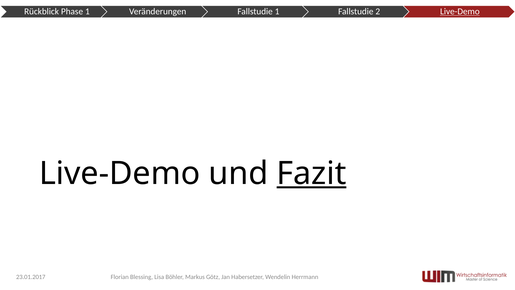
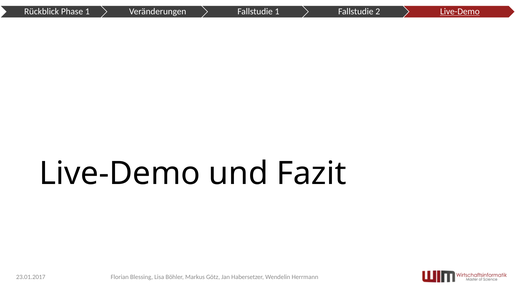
Fazit underline: present -> none (311, 173)
